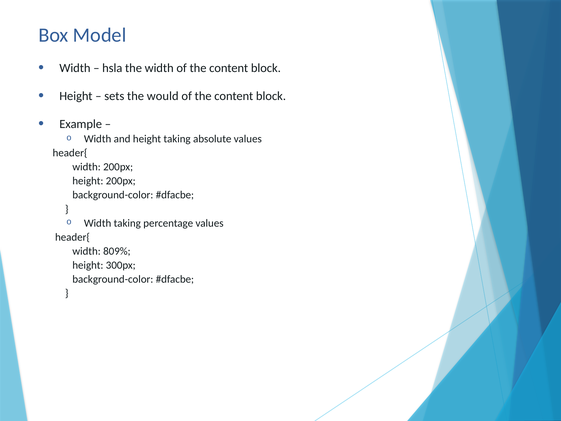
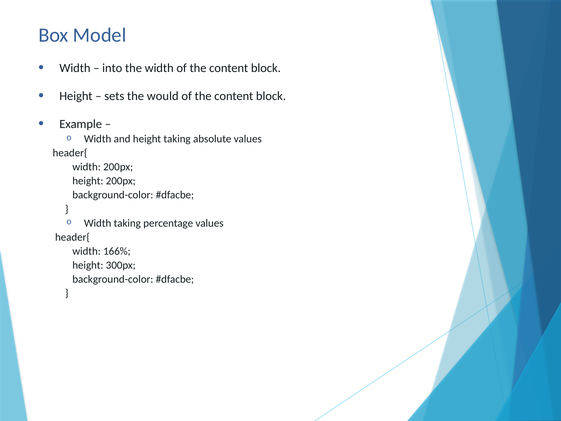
hsla: hsla -> into (112, 68)
809%: 809% -> 166% (117, 251)
